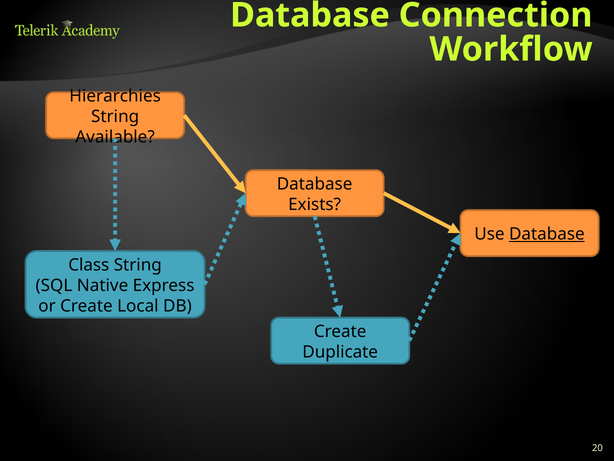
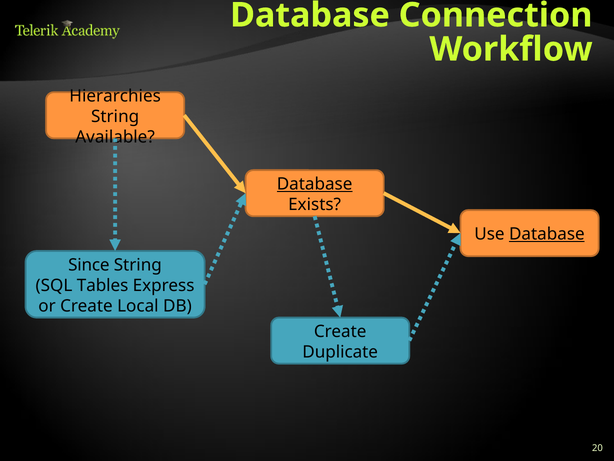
Database underline: none -> present (315, 184)
Class: Class -> Since (89, 265)
Native: Native -> Tables (103, 285)
